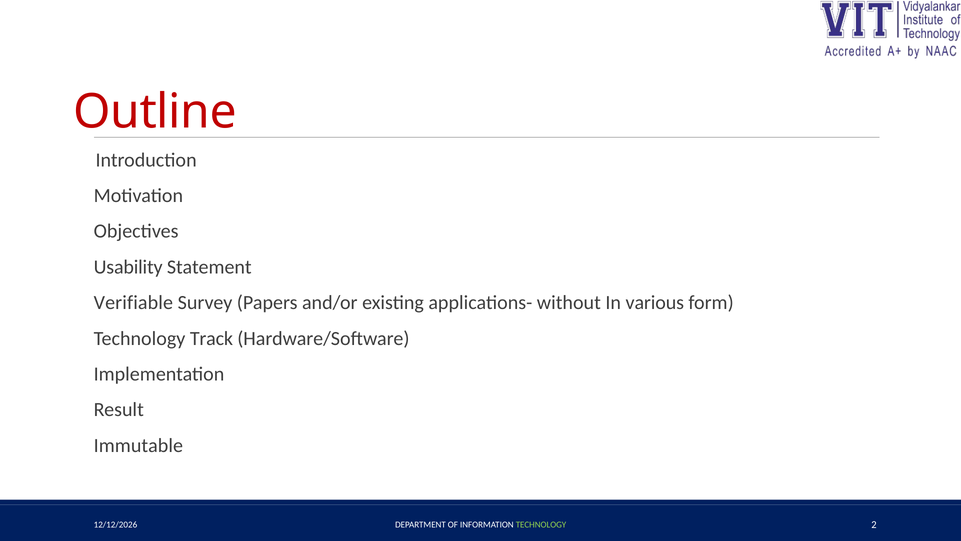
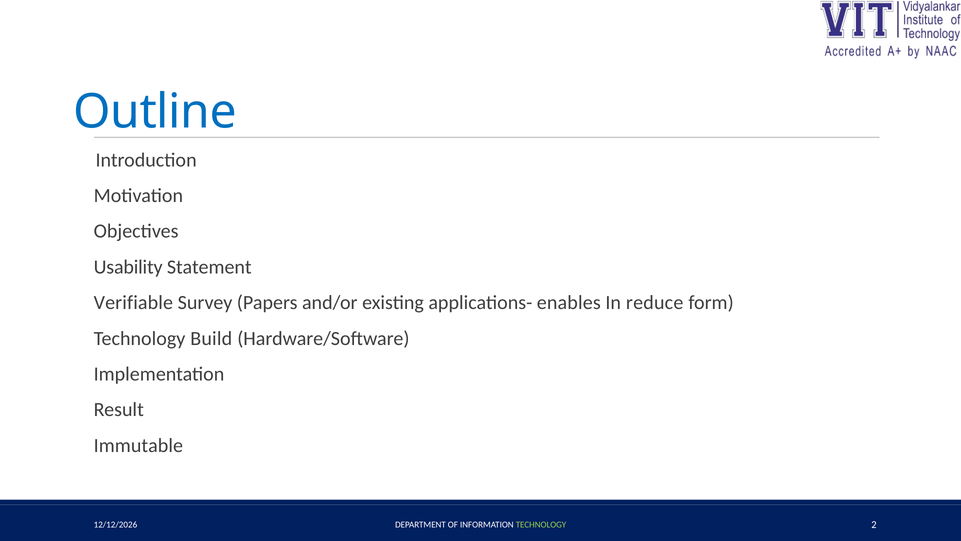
Outline colour: red -> blue (155, 112)
without: without -> enables (569, 302)
various: various -> reduce (655, 302)
Track: Track -> Build (211, 338)
